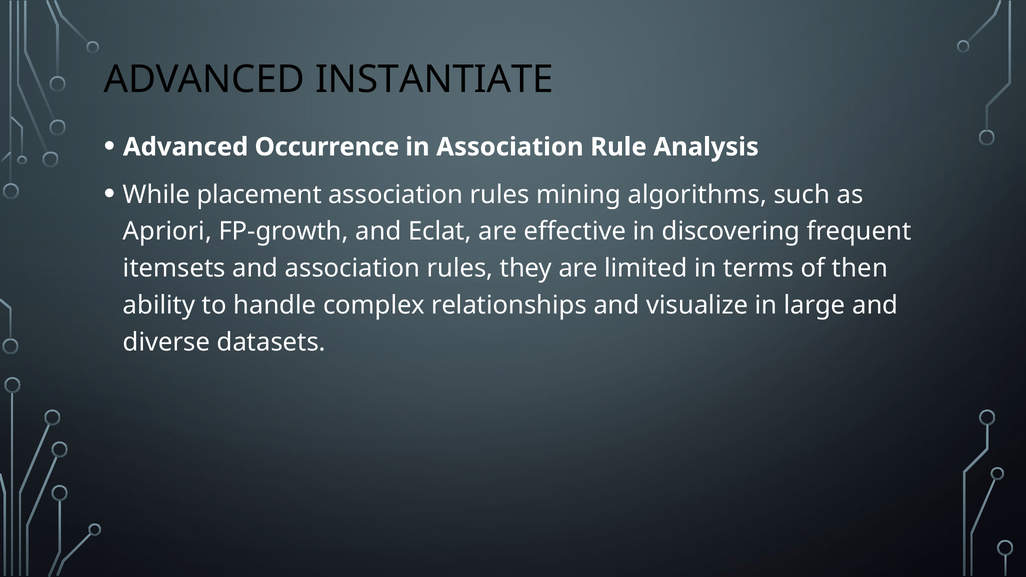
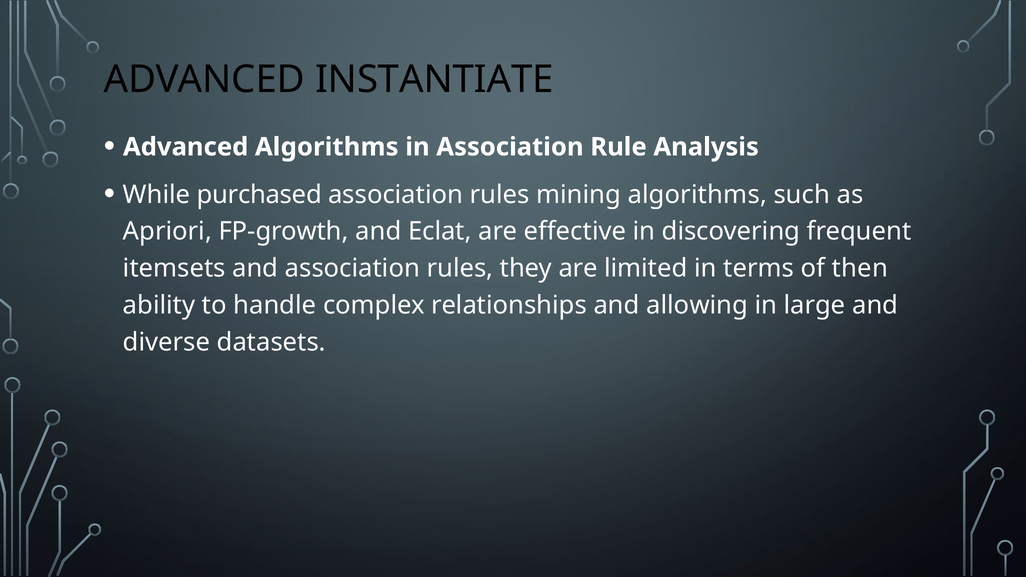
Advanced Occurrence: Occurrence -> Algorithms (327, 147)
placement: placement -> purchased (259, 195)
visualize: visualize -> allowing (697, 305)
